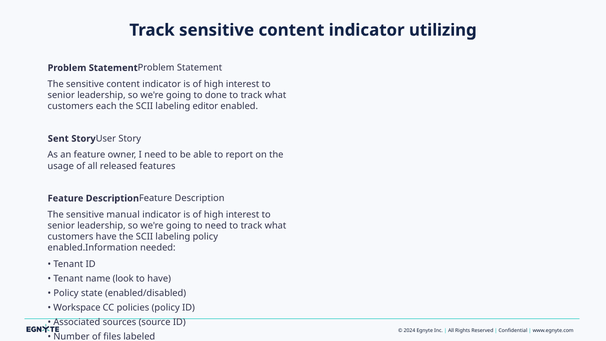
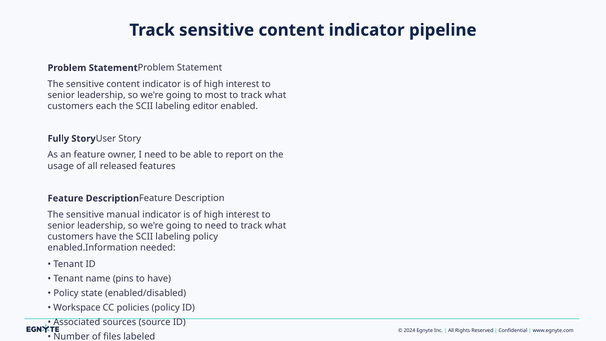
utilizing: utilizing -> pipeline (443, 30)
done: done -> most (216, 95)
Sent: Sent -> Fully (58, 139)
look: look -> pins (123, 278)
